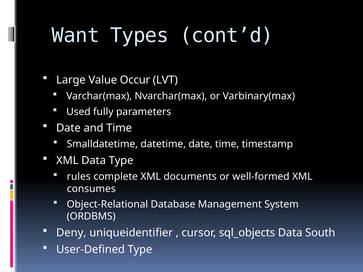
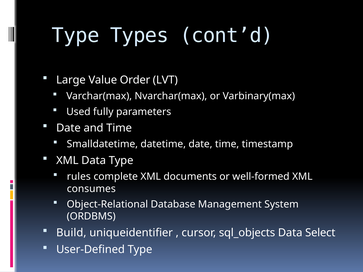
Want: Want -> Type (76, 36)
Occur: Occur -> Order (135, 80)
Deny: Deny -> Build (71, 233)
South: South -> Select (320, 233)
